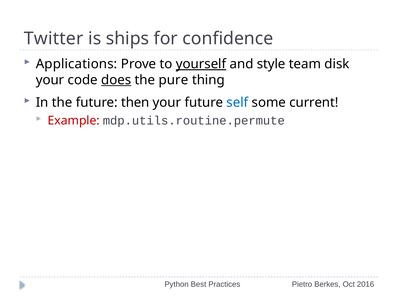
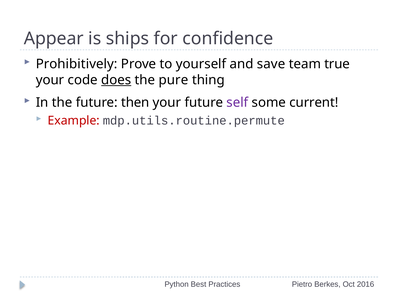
Twitter: Twitter -> Appear (54, 38)
Applications: Applications -> Prohibitively (77, 64)
yourself underline: present -> none (201, 64)
style: style -> save (271, 64)
disk: disk -> true (337, 64)
self colour: blue -> purple (237, 102)
